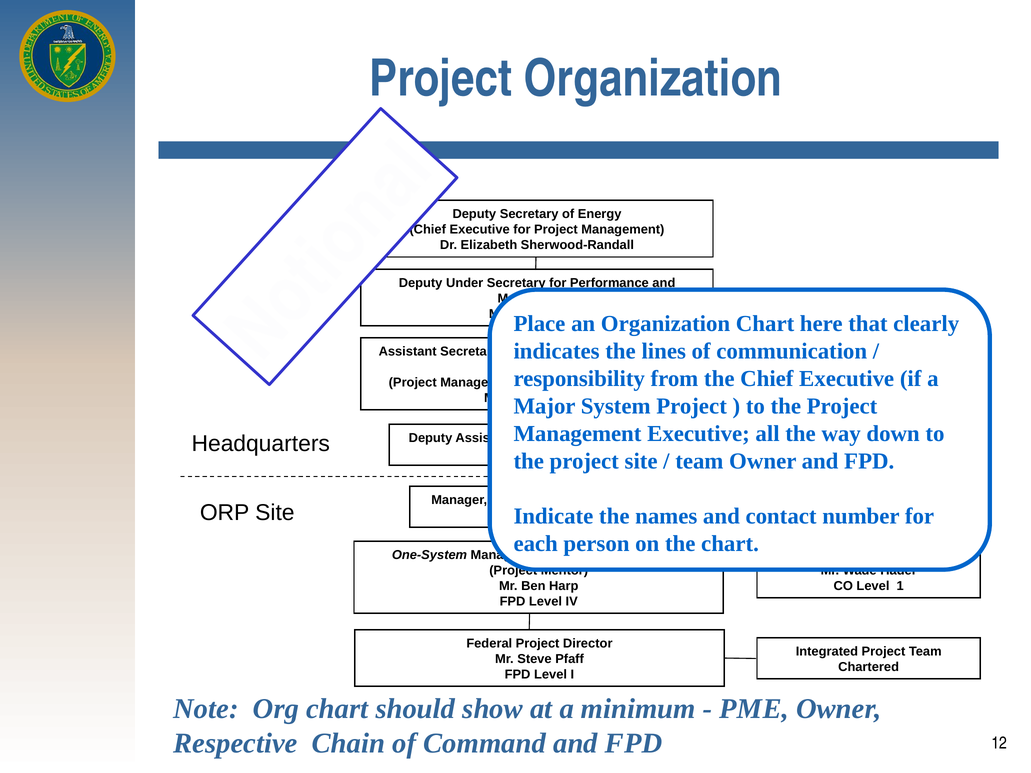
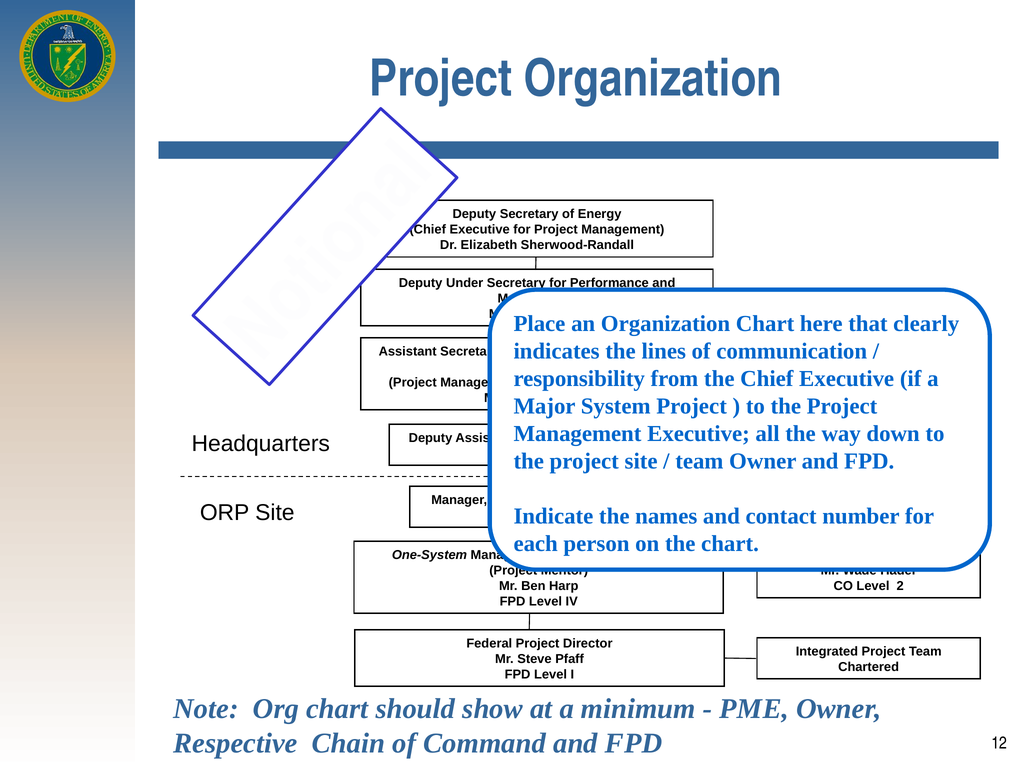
1: 1 -> 2 (900, 586)
